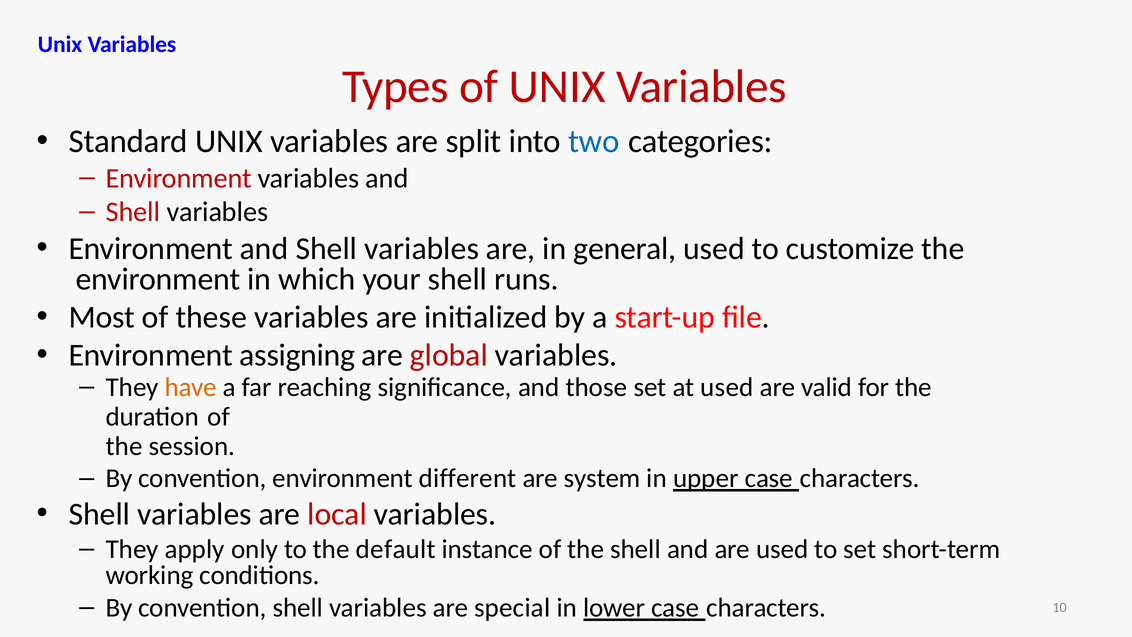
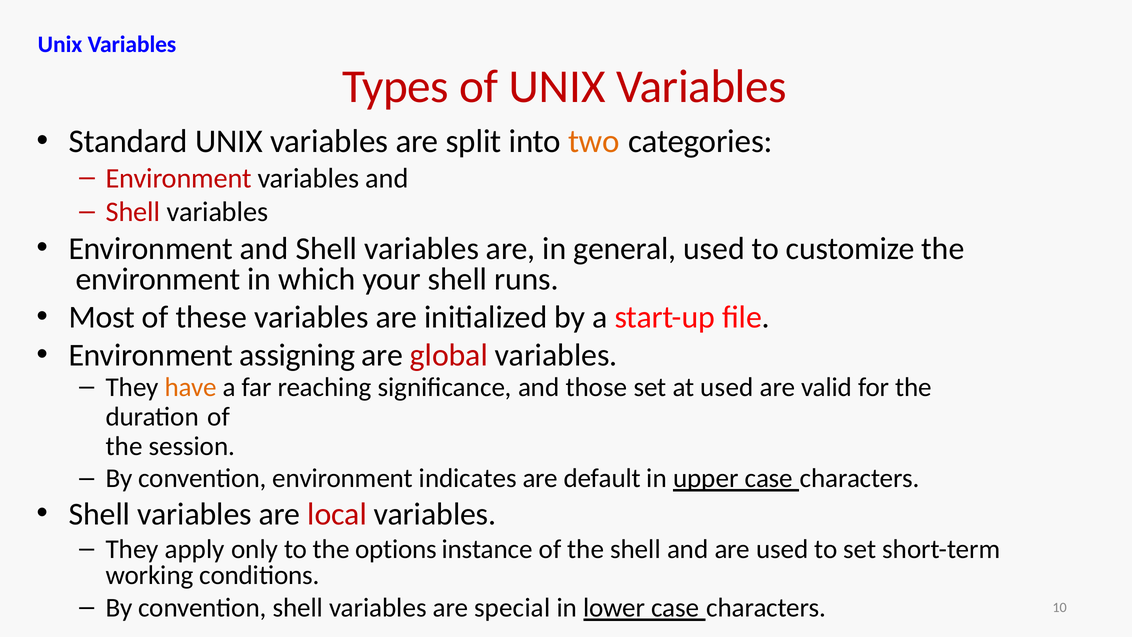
two colour: blue -> orange (594, 141)
different: different -> indicates (468, 478)
system: system -> default (602, 478)
default: default -> options (396, 549)
